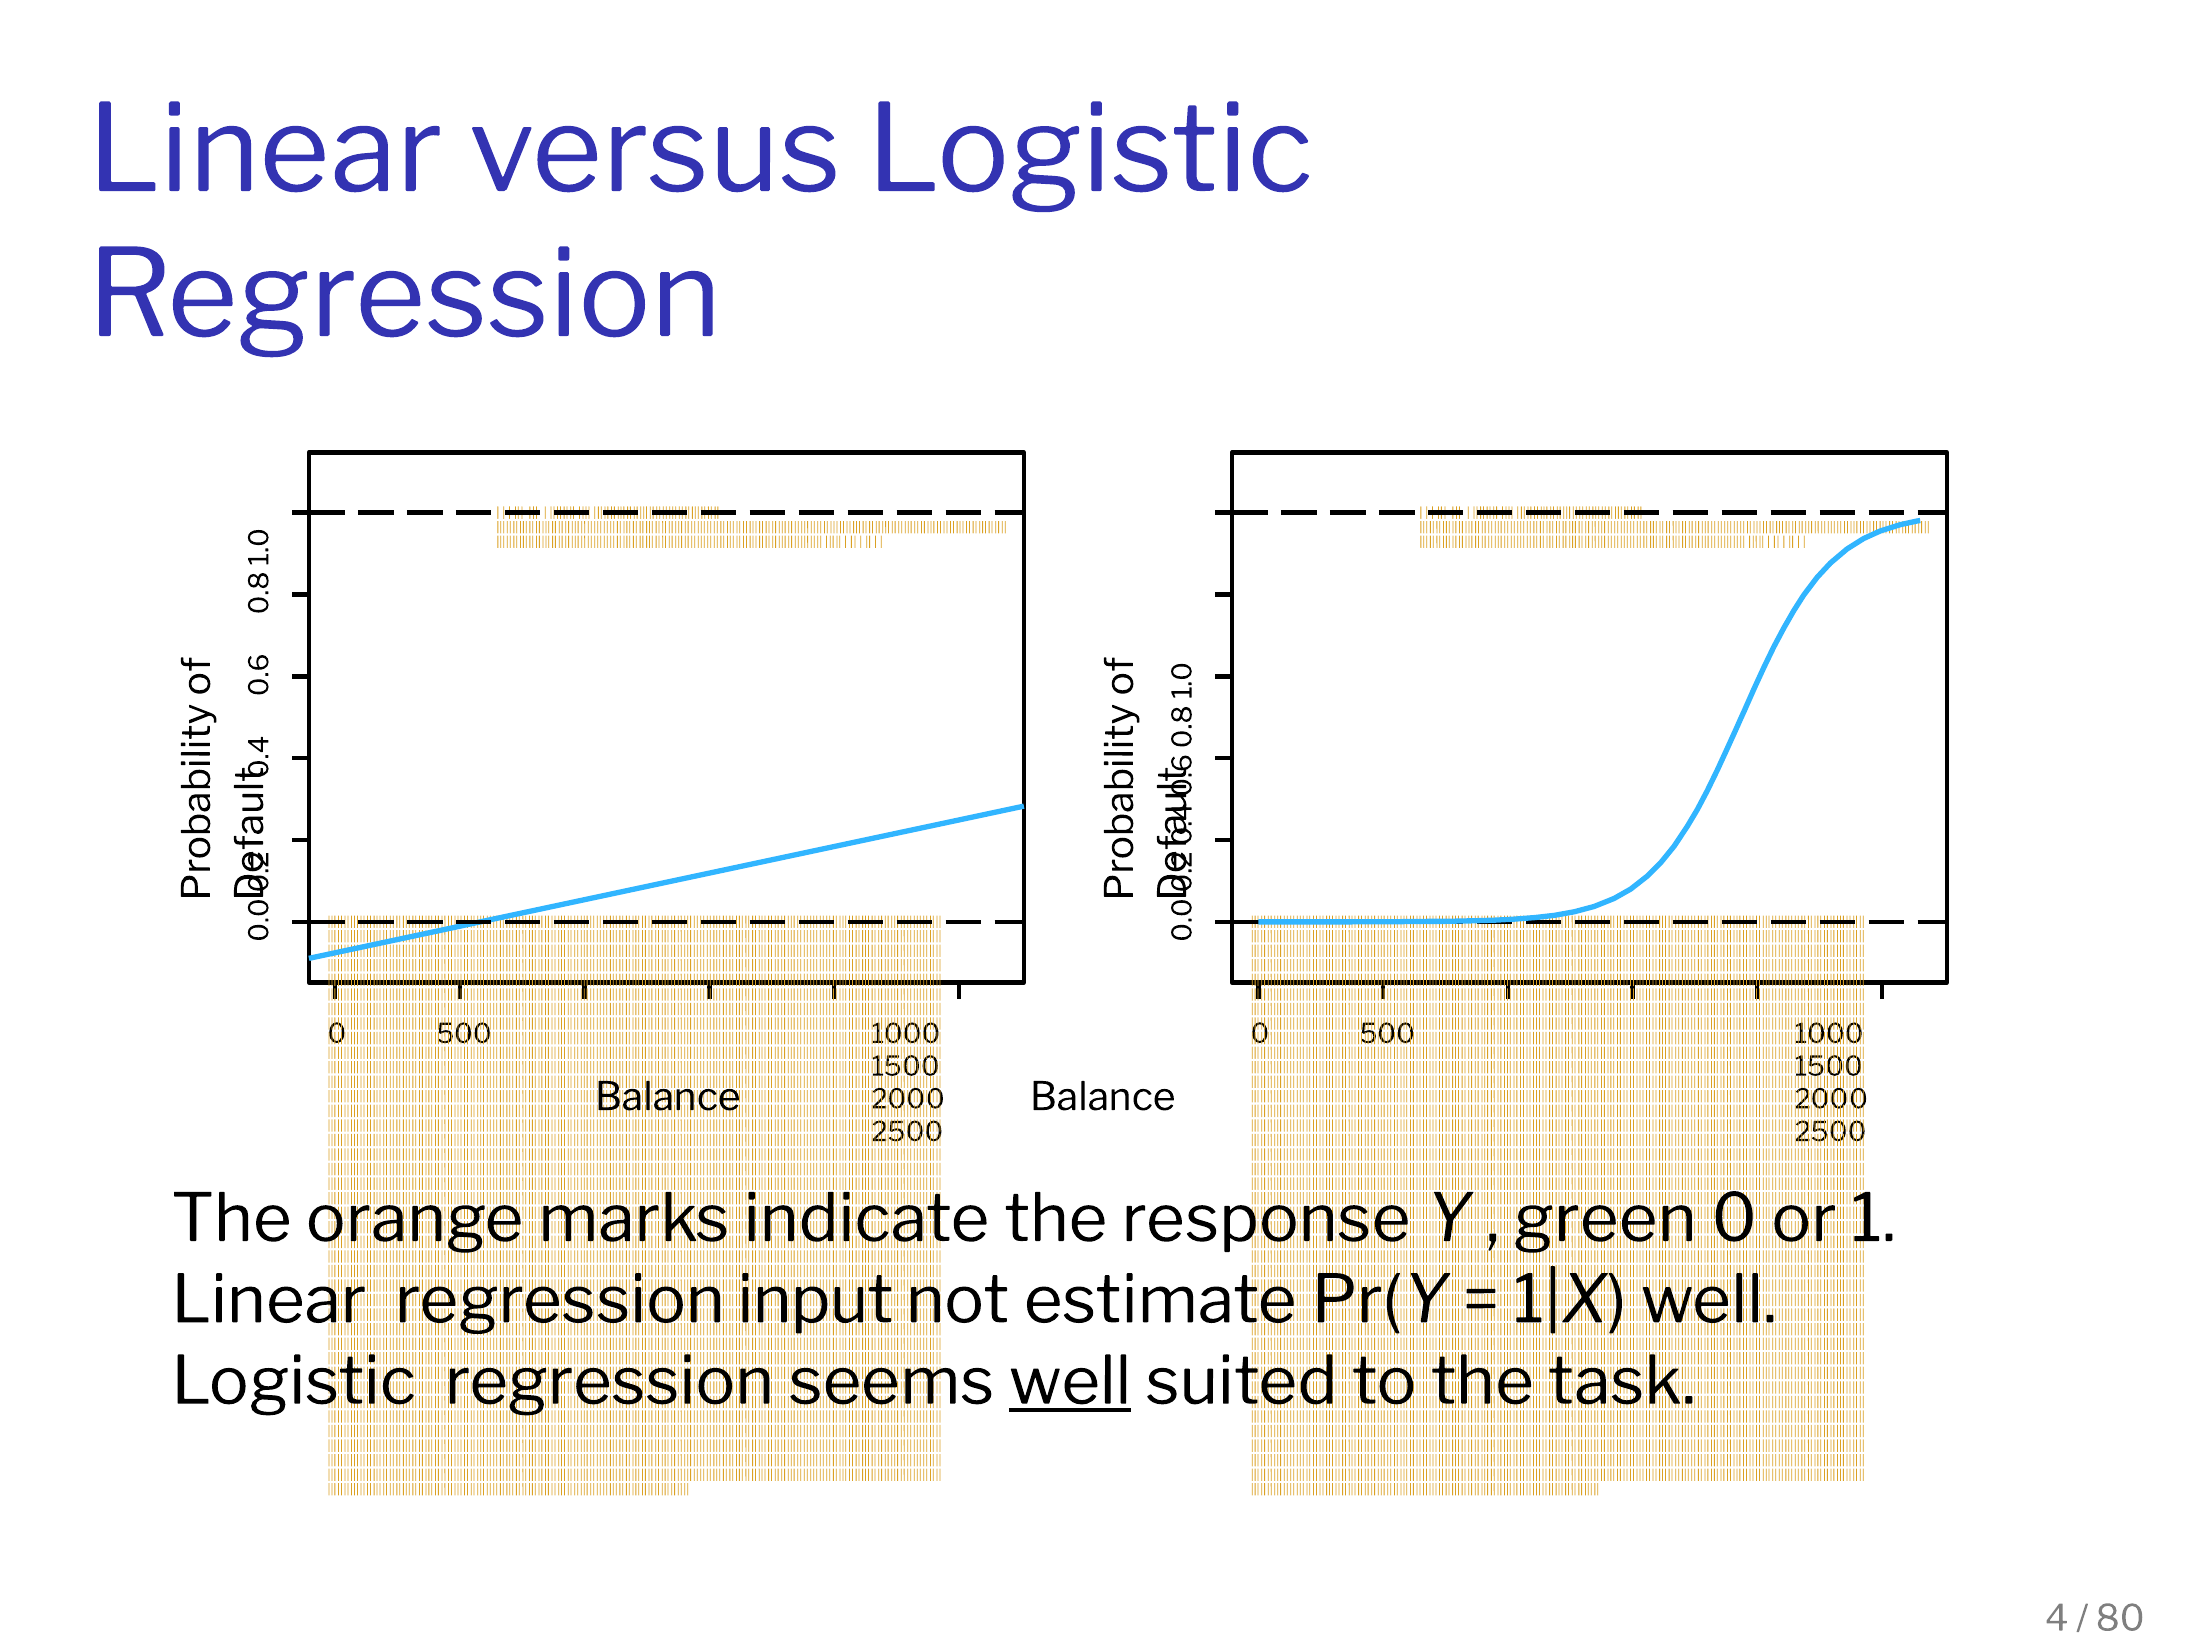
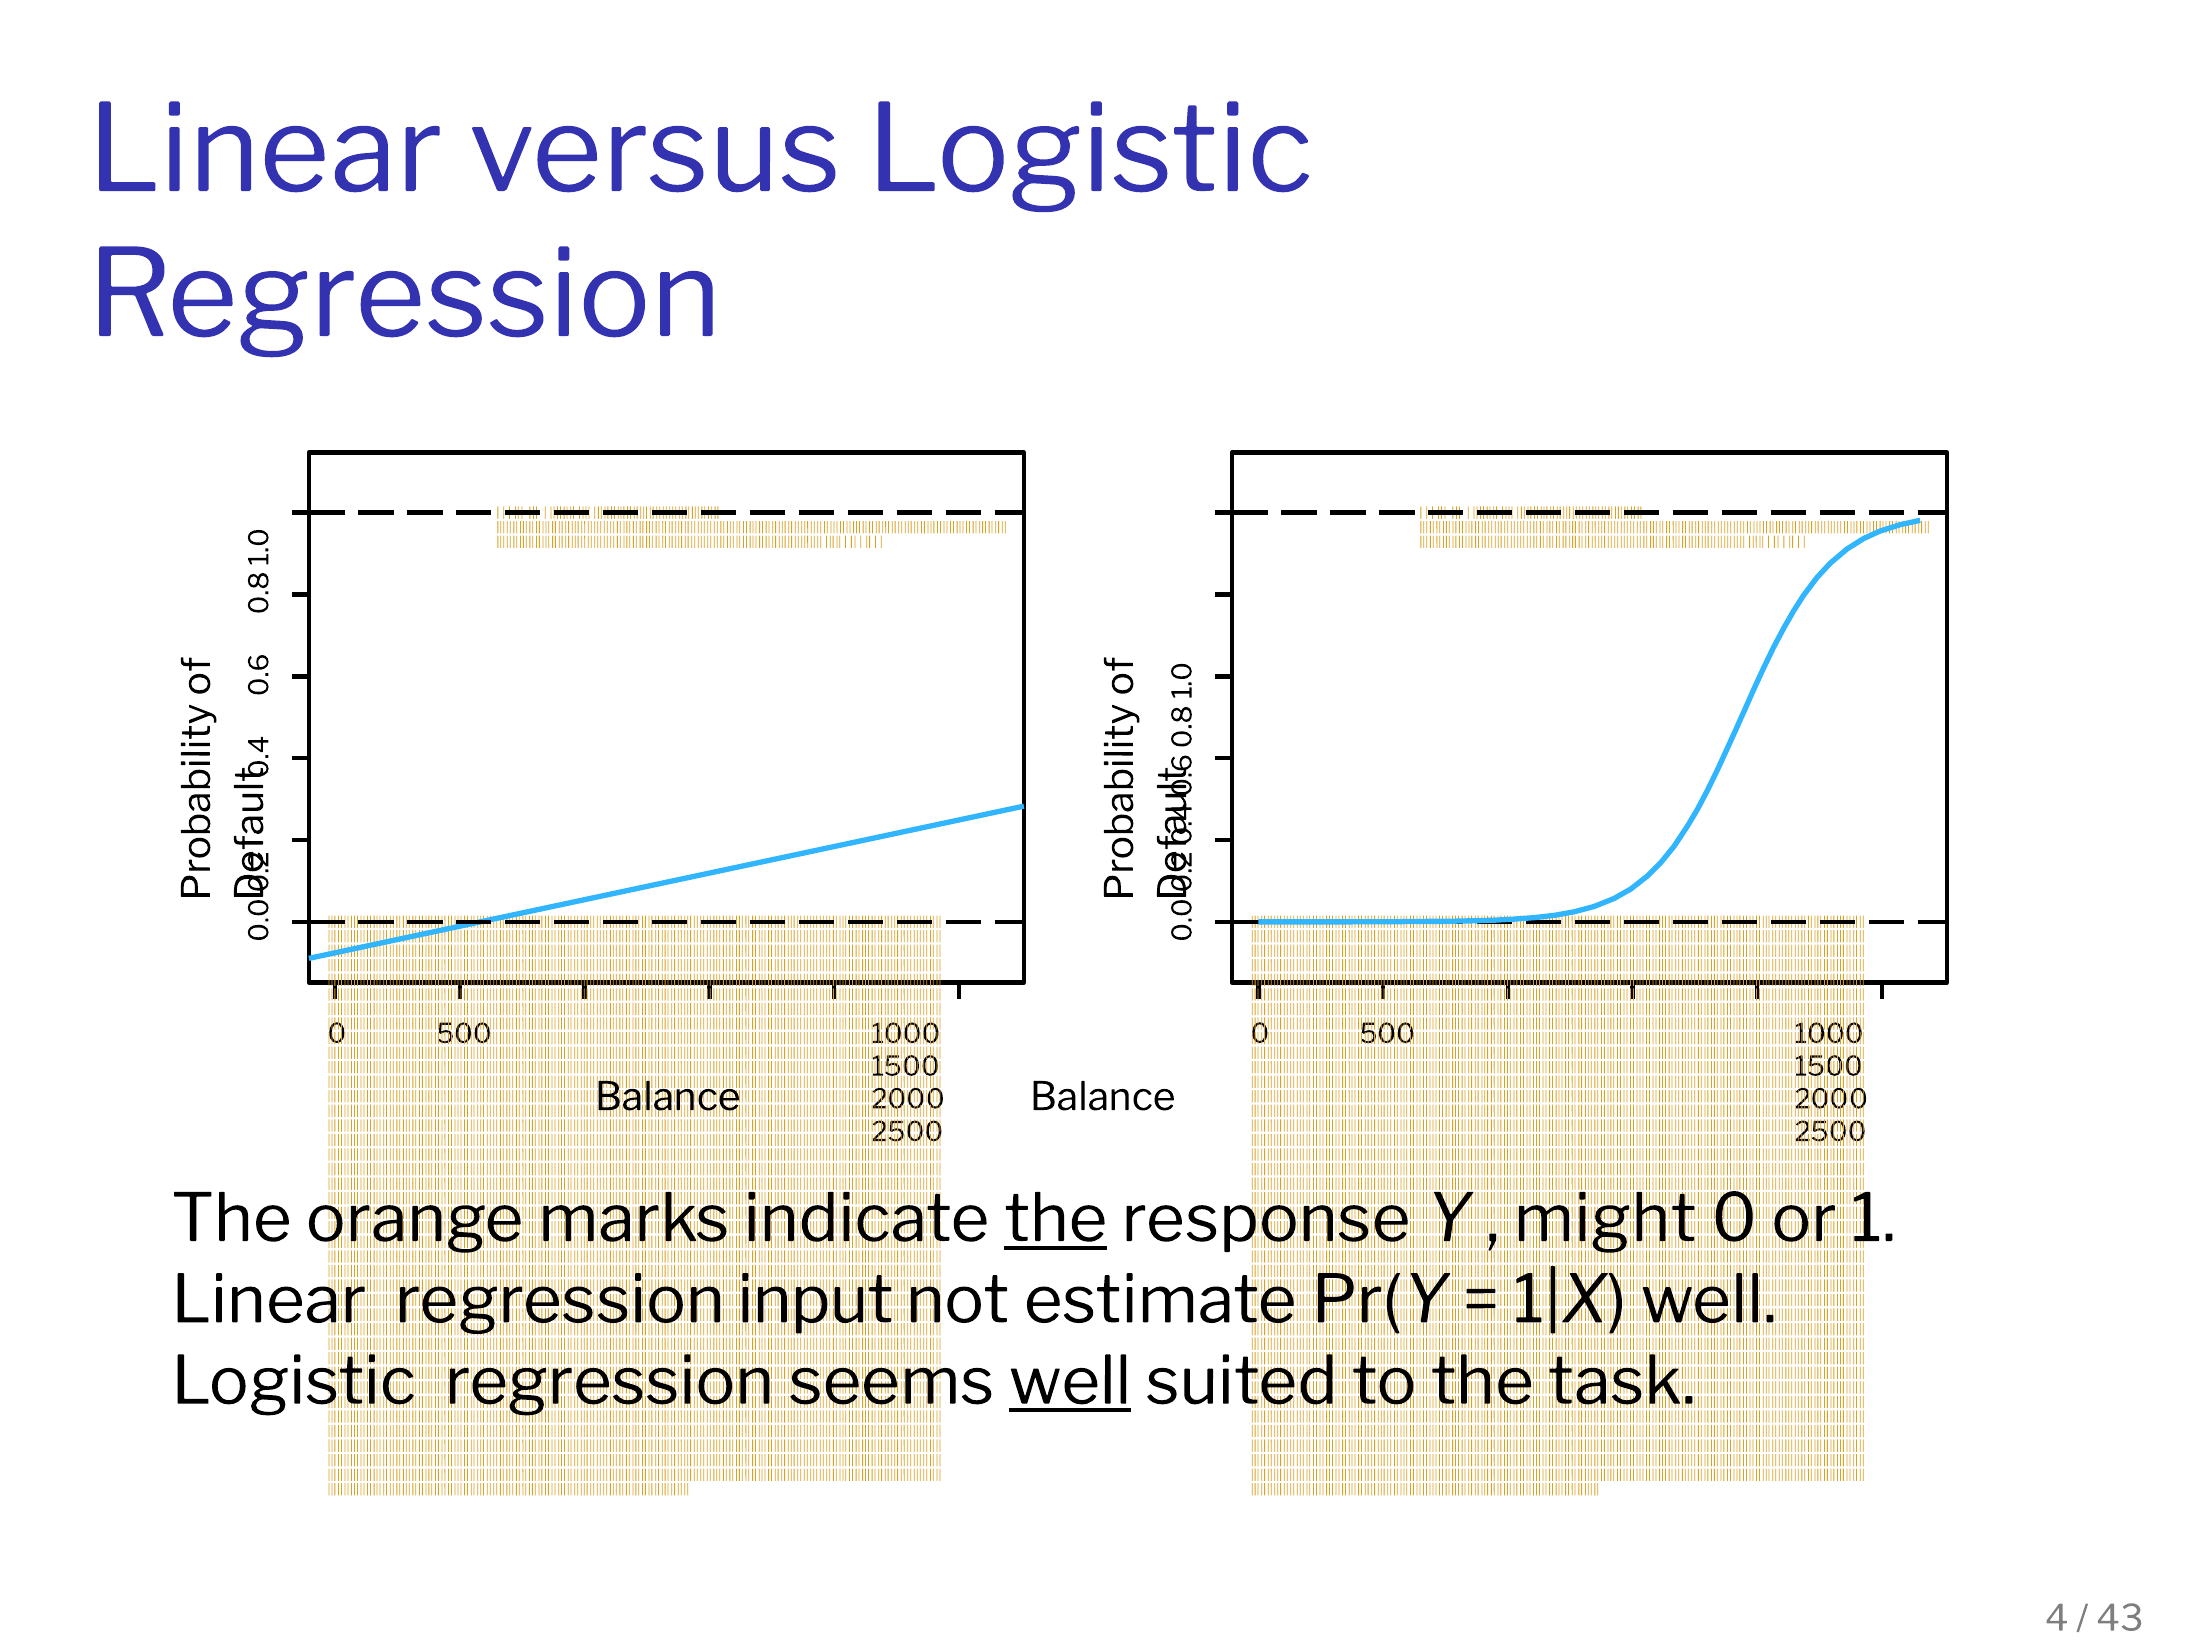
the underline: none -> present (1056, 1219)
green: green -> might (1605, 1219)
80: 80 -> 43 (2120, 1619)
